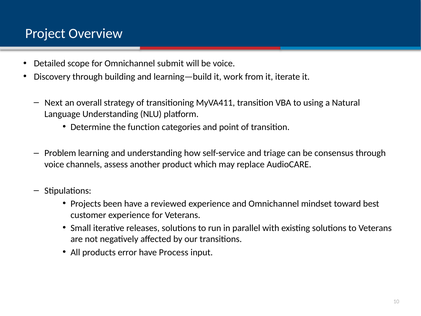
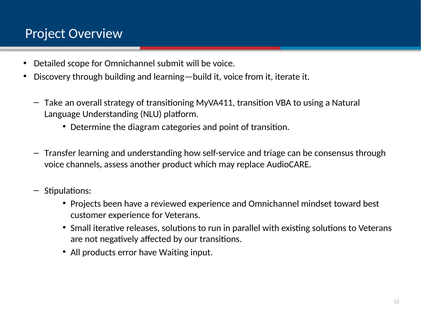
it work: work -> voice (233, 77)
Next: Next -> Take (54, 103)
function: function -> diagram (144, 127)
Problem: Problem -> Transfer (60, 153)
Process: Process -> Waiting (174, 252)
